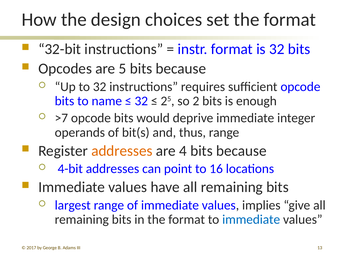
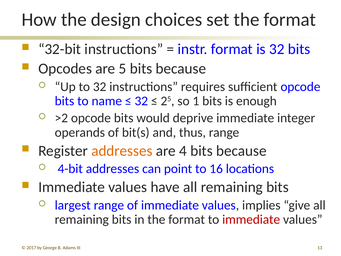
2: 2 -> 1 (196, 101)
>7: >7 -> >2 (61, 118)
immediate colour: blue -> red (251, 219)
